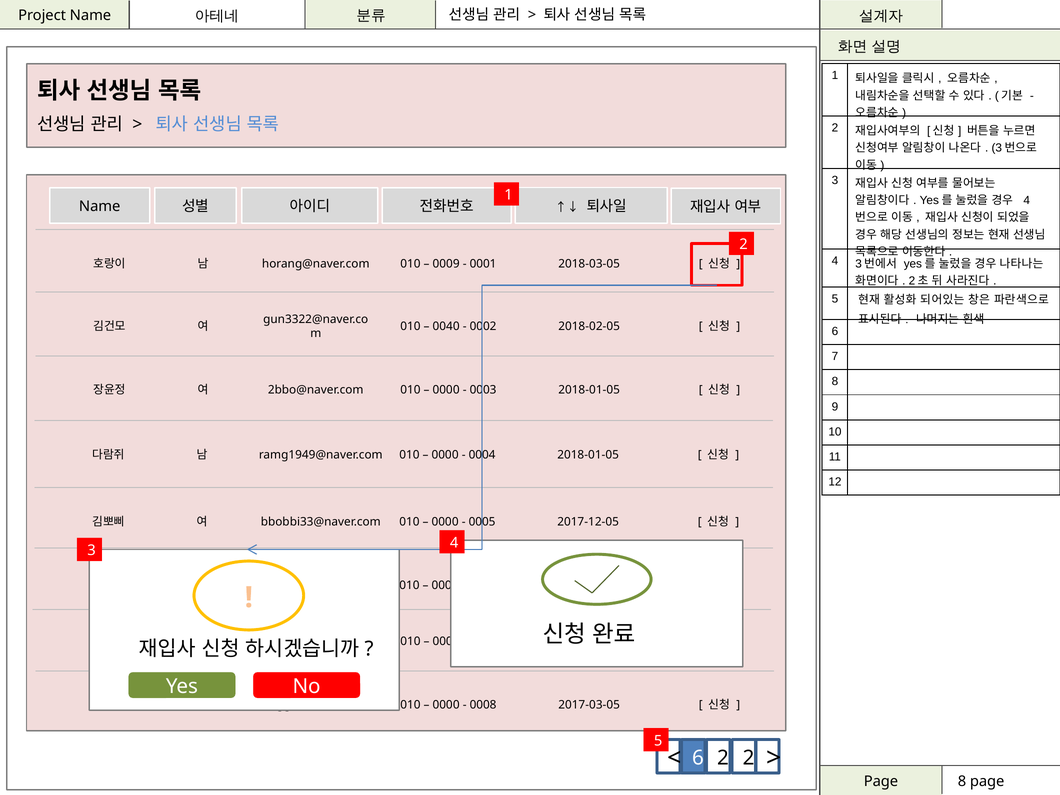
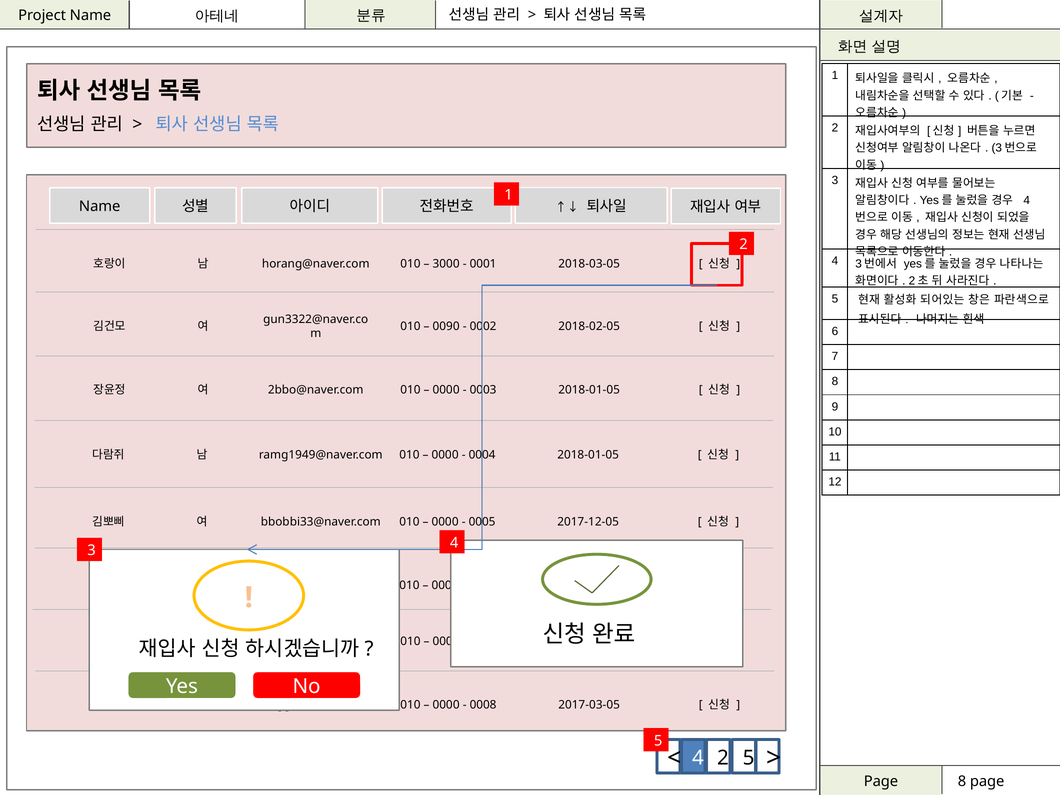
0009: 0009 -> 3000 (446, 264)
0040: 0040 -> 0090 (446, 326)
6: 6 -> 4 (698, 758)
2 2: 2 -> 5 (749, 758)
